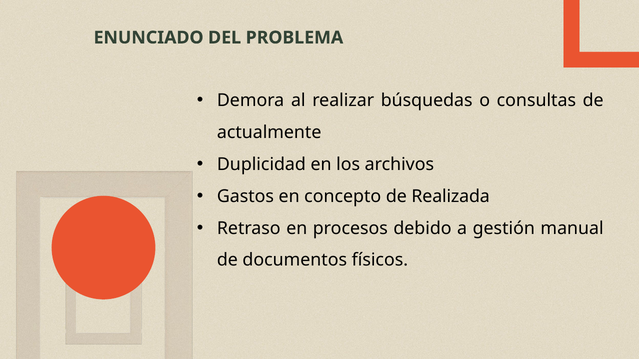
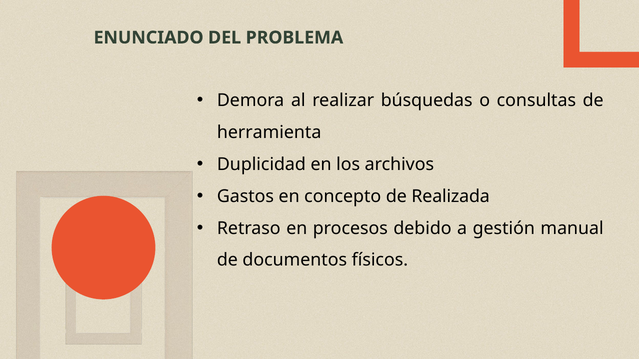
actualmente: actualmente -> herramienta (269, 133)
